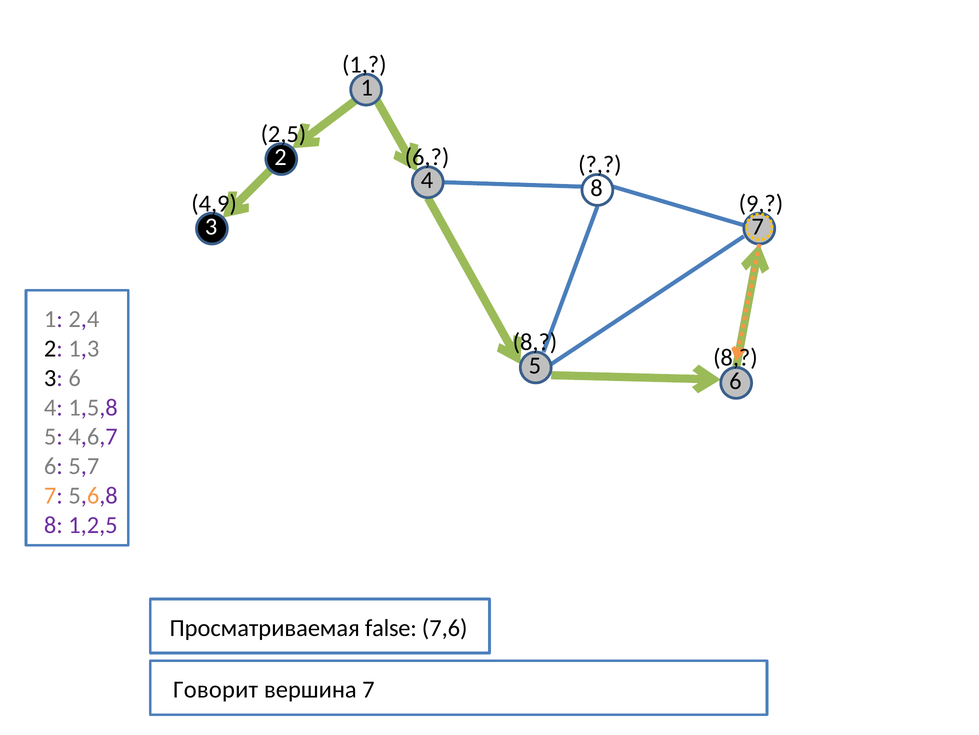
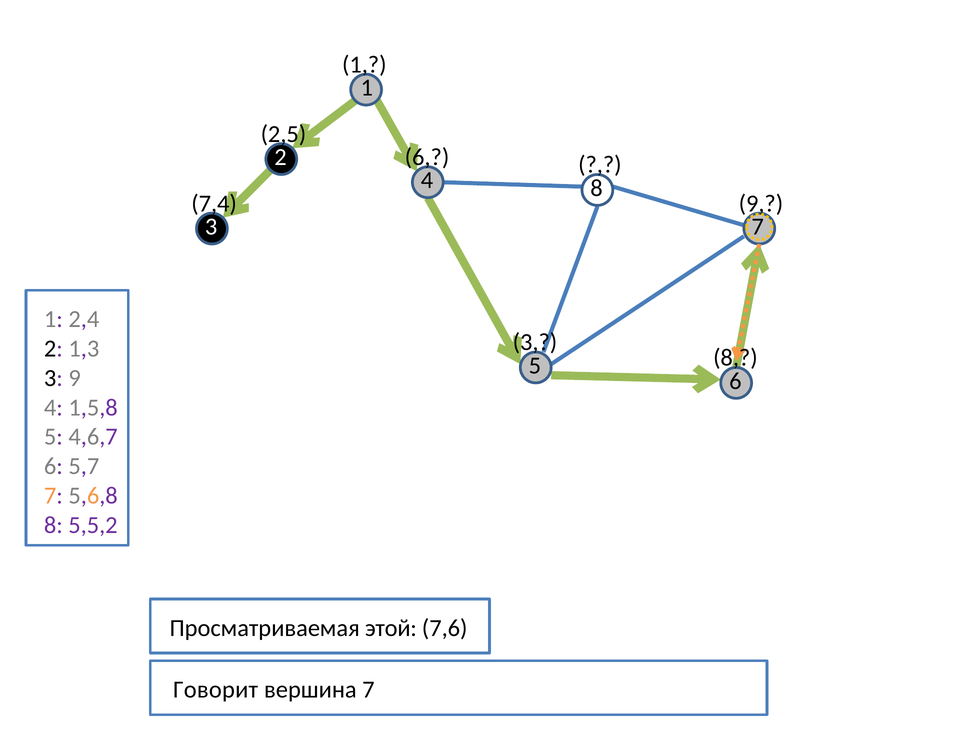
4,9: 4,9 -> 7,4 (214, 203)
8: 8 -> 3 (535, 342)
3 6: 6 -> 9 (75, 378)
1,2,5: 1,2,5 -> 5,5,2 (93, 525)
false: false -> этой (391, 627)
